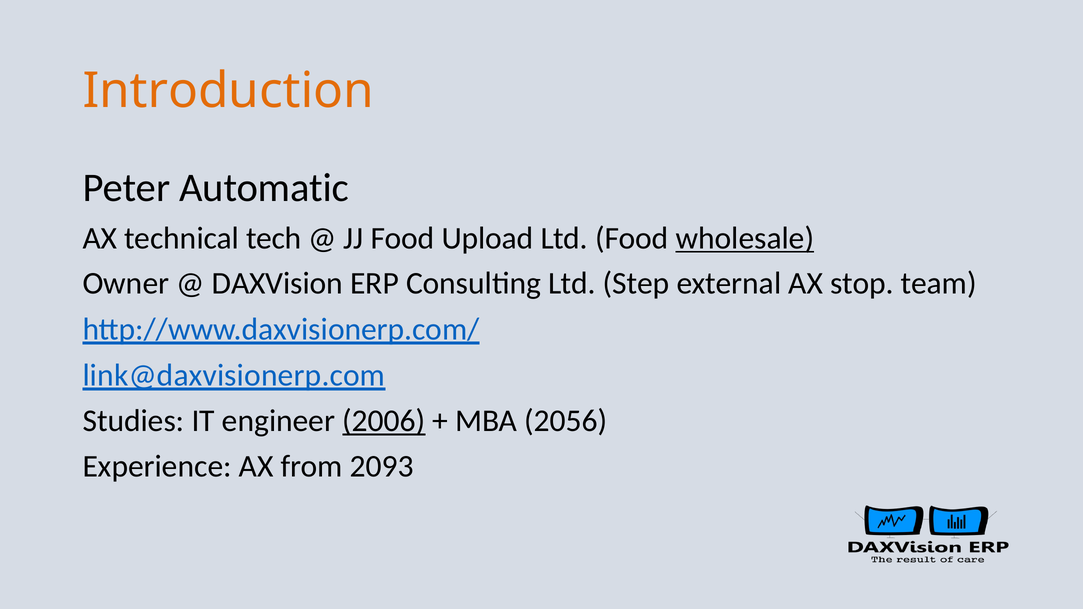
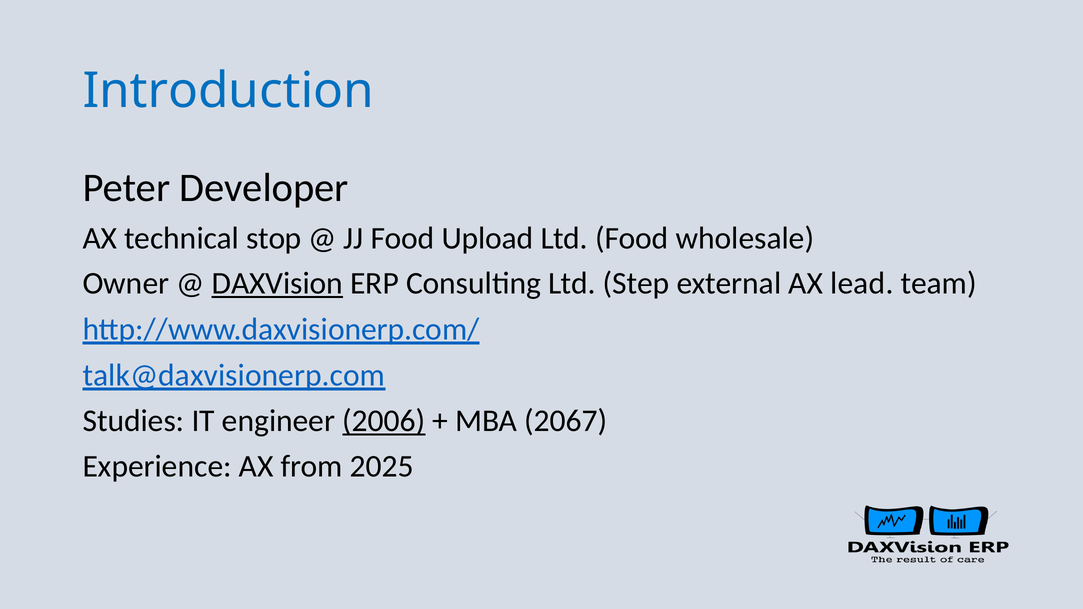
Introduction colour: orange -> blue (228, 91)
Automatic: Automatic -> Developer (264, 188)
tech: tech -> stop (274, 238)
wholesale underline: present -> none (745, 238)
DAXVision underline: none -> present (277, 284)
stop: stop -> lead (862, 284)
link@daxvisionerp.com: link@daxvisionerp.com -> talk@daxvisionerp.com (234, 375)
2056: 2056 -> 2067 (566, 421)
2093: 2093 -> 2025 (382, 466)
